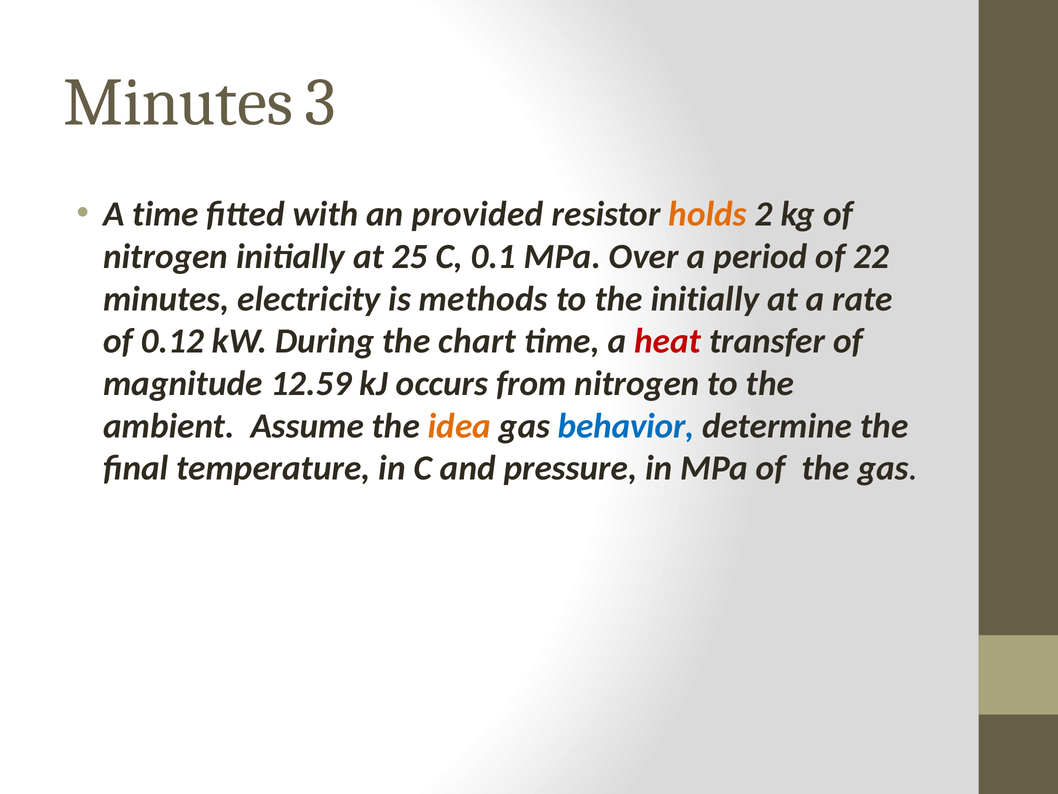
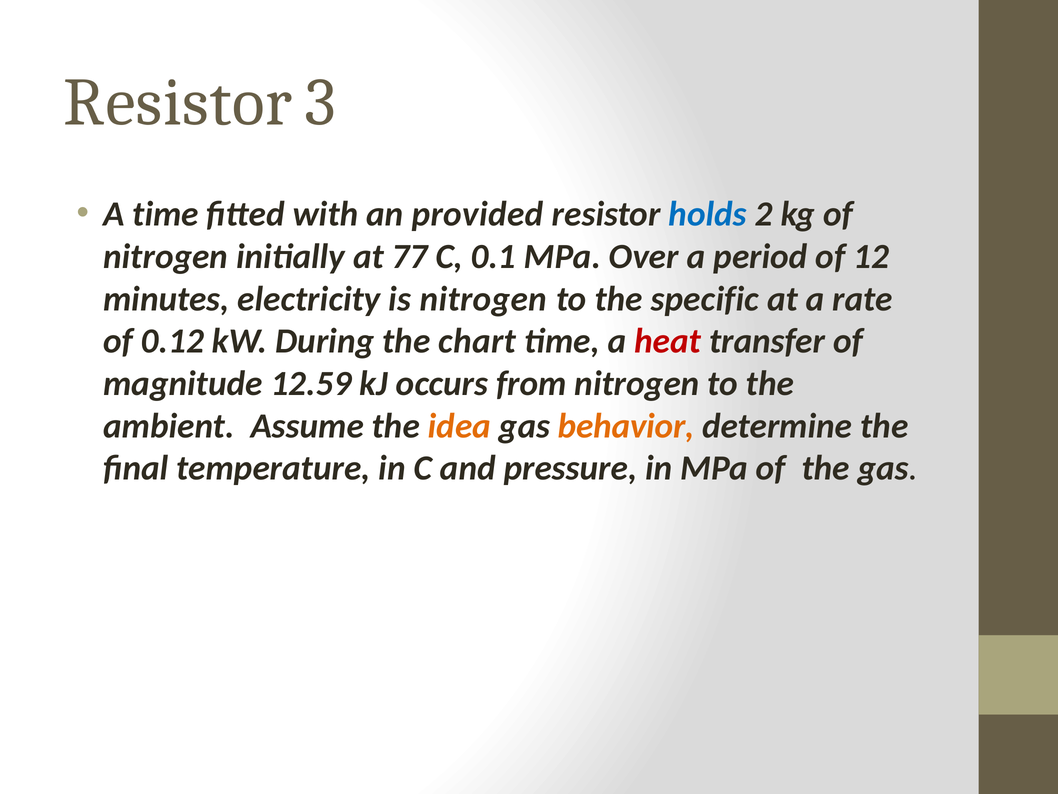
Minutes: Minutes -> Resistor (178, 103)
holds colour: orange -> blue (708, 214)
25: 25 -> 77 (410, 256)
22: 22 -> 12 (871, 256)
is methods: methods -> nitrogen (483, 299)
the initially: initially -> specific (705, 299)
behavior colour: blue -> orange (626, 426)
